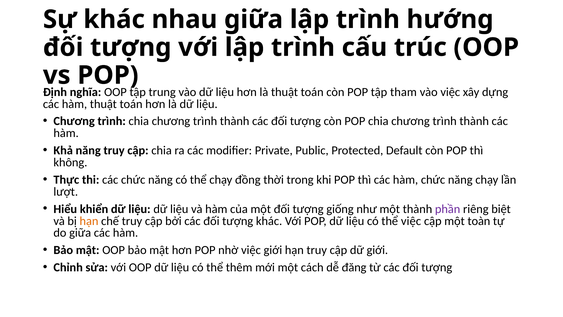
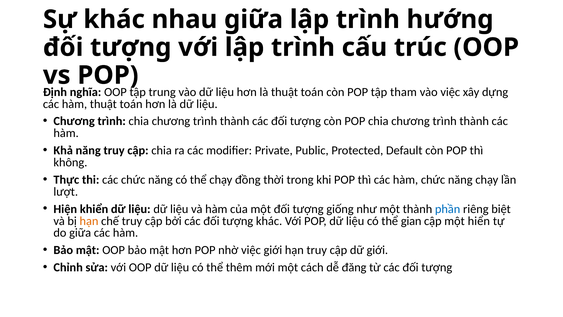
Hiểu: Hiểu -> Hiện (65, 209)
phần colour: purple -> blue (448, 209)
thể việc: việc -> gian (411, 221)
toàn: toàn -> hiển (479, 221)
